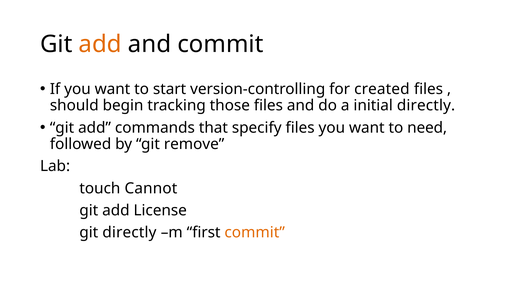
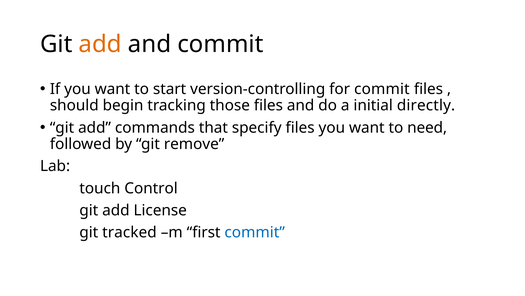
for created: created -> commit (382, 89)
Cannot: Cannot -> Control (151, 188)
git directly: directly -> tracked (129, 232)
commit colour: orange -> blue (255, 232)
